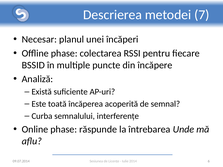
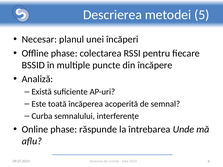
7: 7 -> 5 (202, 15)
